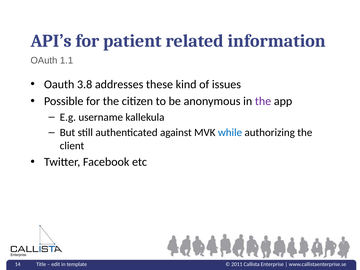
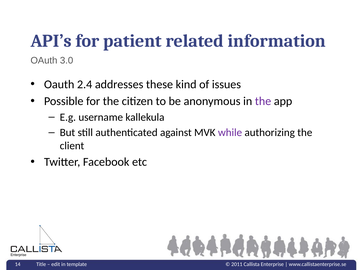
1.1: 1.1 -> 3.0 (67, 60)
3.8: 3.8 -> 2.4 (85, 84)
while colour: blue -> purple (230, 133)
